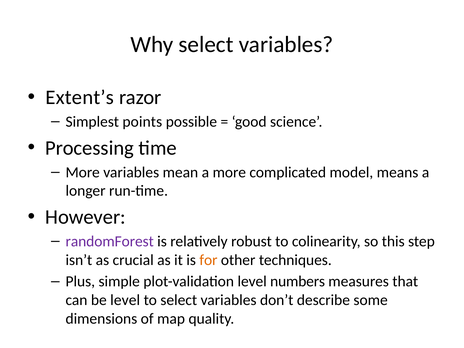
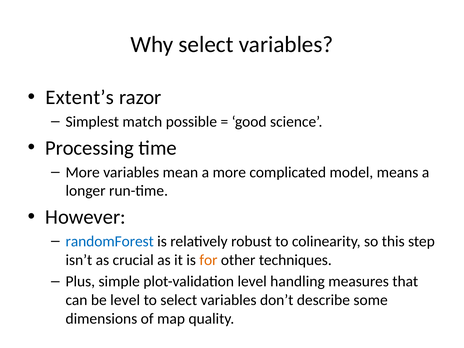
points: points -> match (142, 122)
randomForest colour: purple -> blue (110, 241)
numbers: numbers -> handling (297, 282)
